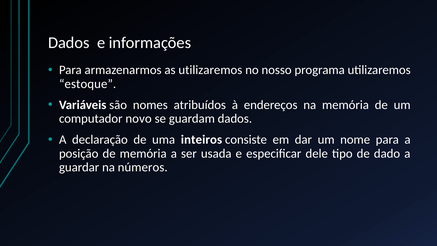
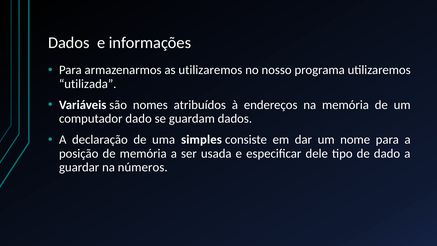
estoque: estoque -> utilizada (88, 84)
computador novo: novo -> dado (139, 119)
inteiros: inteiros -> simples (202, 140)
